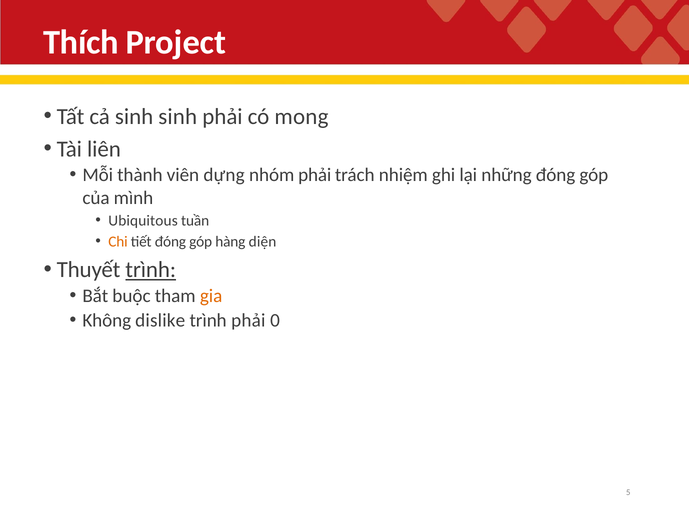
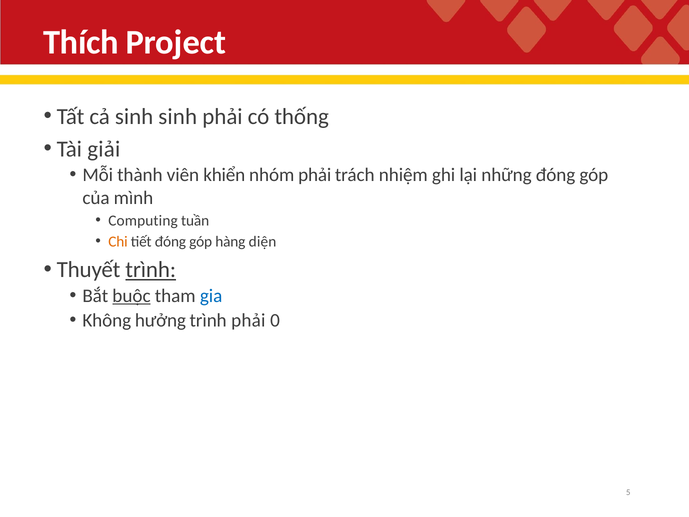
mong: mong -> thống (302, 116)
liên: liên -> giải (104, 149)
dựng: dựng -> khiển (224, 175)
Ubiquitous: Ubiquitous -> Computing (143, 220)
buộc underline: none -> present (131, 296)
gia colour: orange -> blue (211, 296)
dislike: dislike -> hưởng (160, 320)
